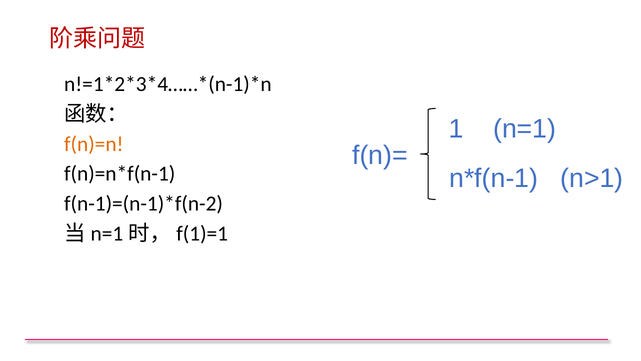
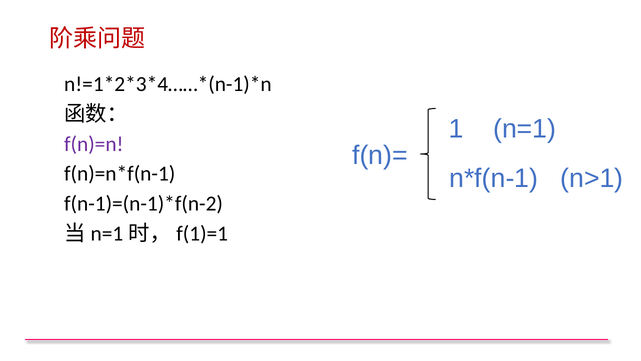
f(n)=n colour: orange -> purple (94, 144)
